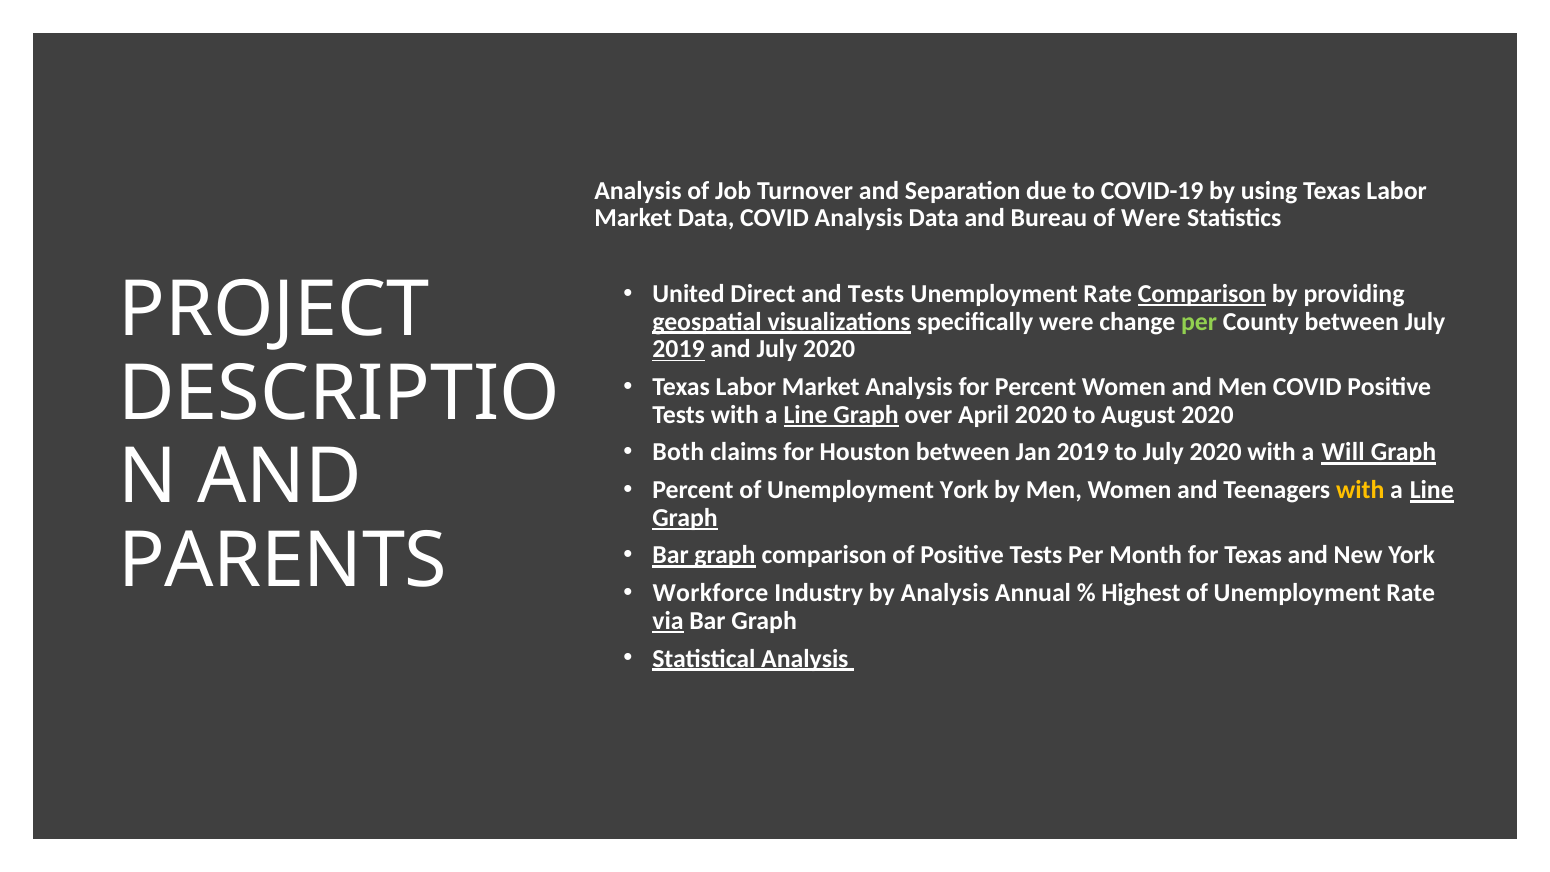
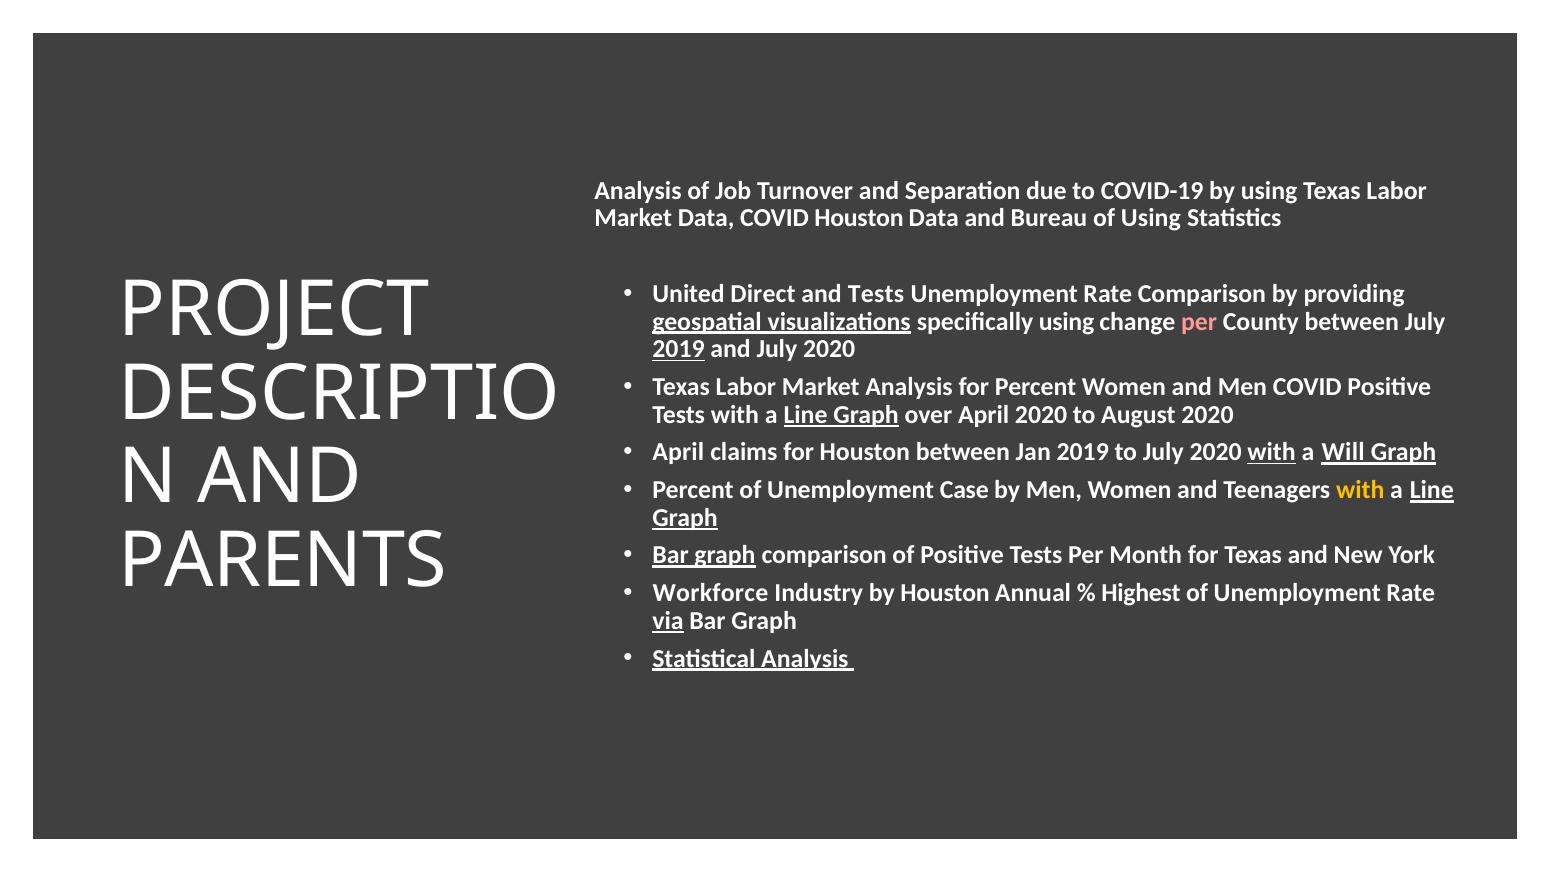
COVID Analysis: Analysis -> Houston (859, 218)
of Were: Were -> Using (1151, 218)
Comparison underline: present -> none (1202, 294)
specifically were: were -> using (1067, 321)
per colour: light green -> pink (1199, 321)
Both: Both -> April (678, 452)
with underline: none -> present (1272, 452)
Unemployment York: York -> Case (964, 490)
by Analysis: Analysis -> Houston (945, 593)
